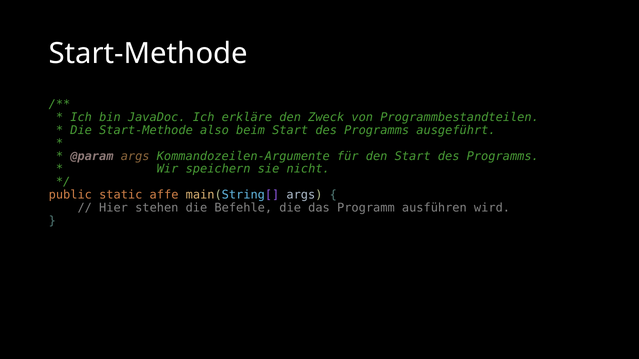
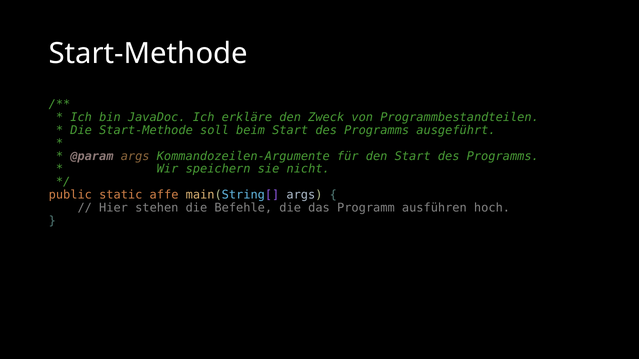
also: also -> soll (214, 130)
wird: wird -> hoch (492, 208)
